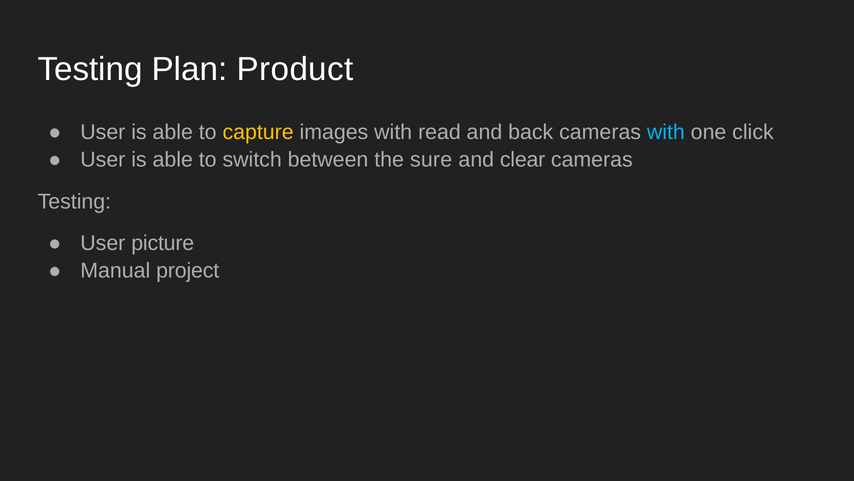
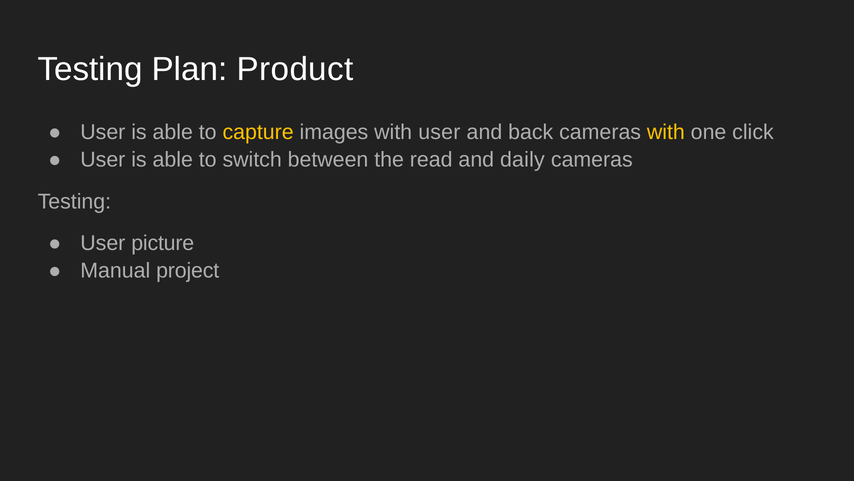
with read: read -> user (439, 132)
with colour: light blue -> yellow (666, 132)
sure: sure -> read (431, 160)
clear: clear -> daily (522, 160)
